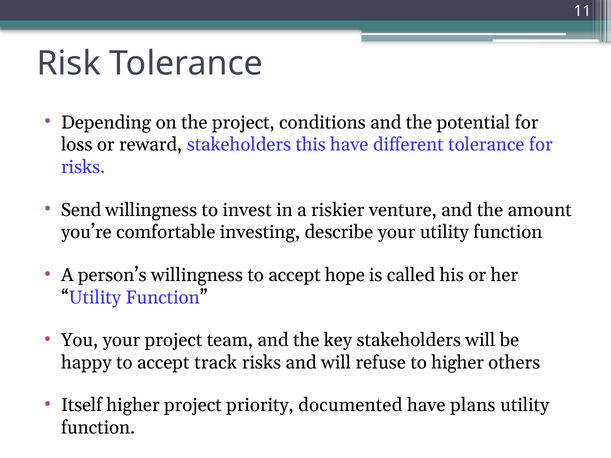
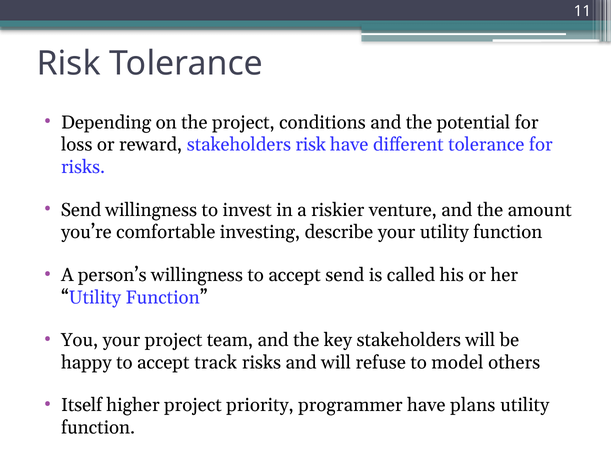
stakeholders this: this -> risk (311, 145)
accept hope: hope -> send (345, 275)
to higher: higher -> model (457, 363)
documented: documented -> programmer (350, 405)
